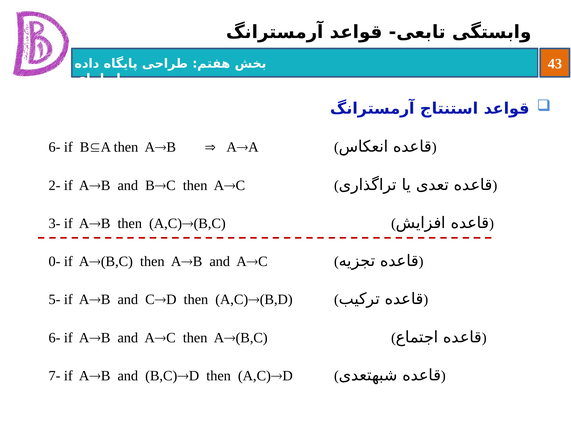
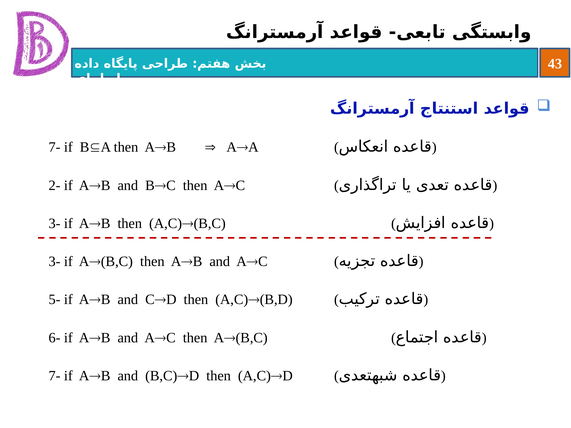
6-: 6- -> 7- (54, 147)
0-: 0- -> 3- (54, 262)
